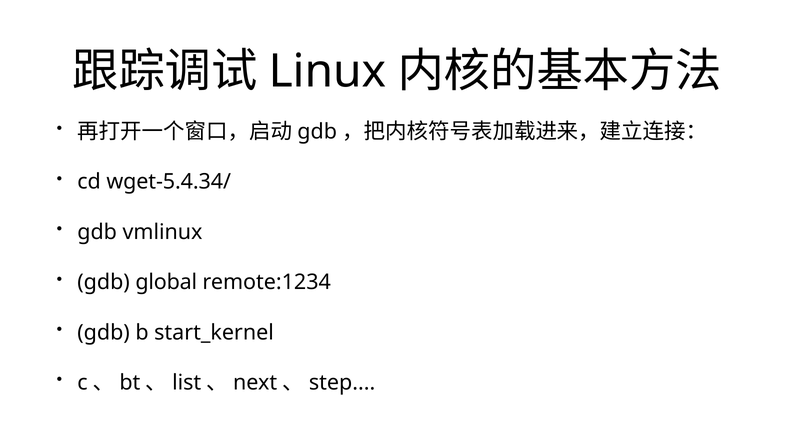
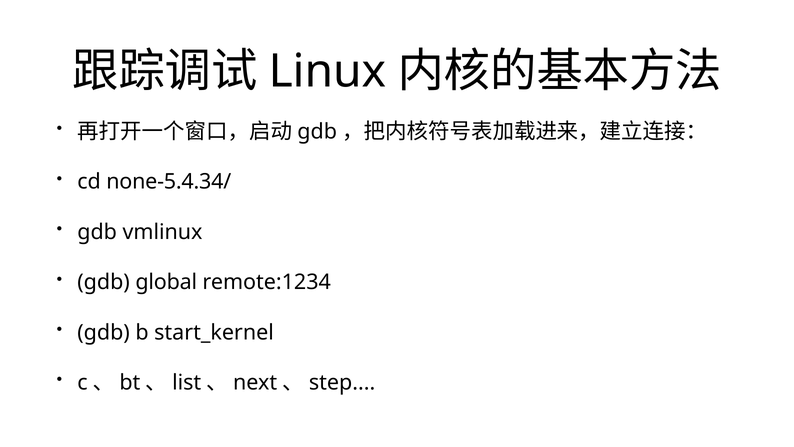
wget-5.4.34/: wget-5.4.34/ -> none-5.4.34/ (169, 182)
